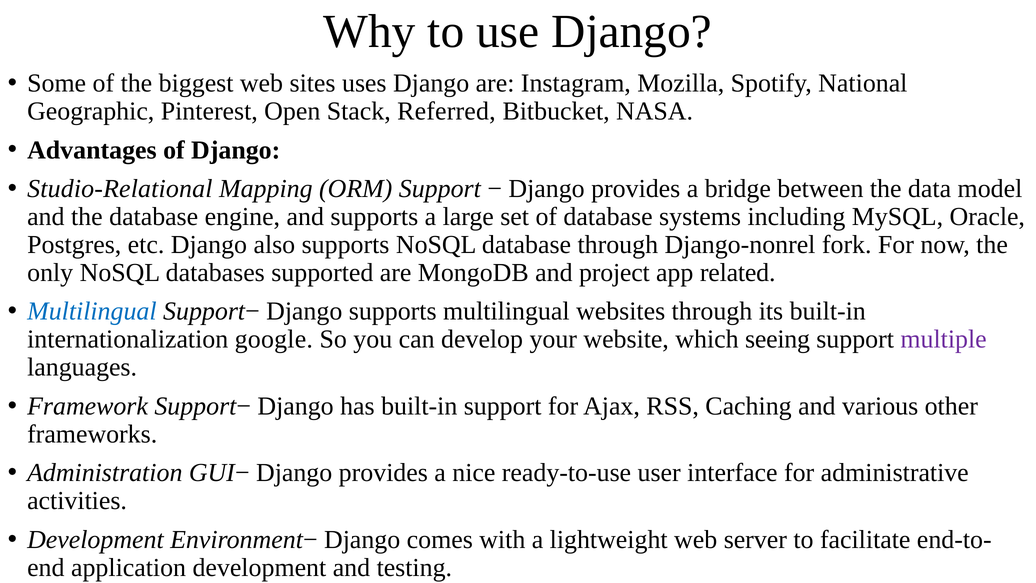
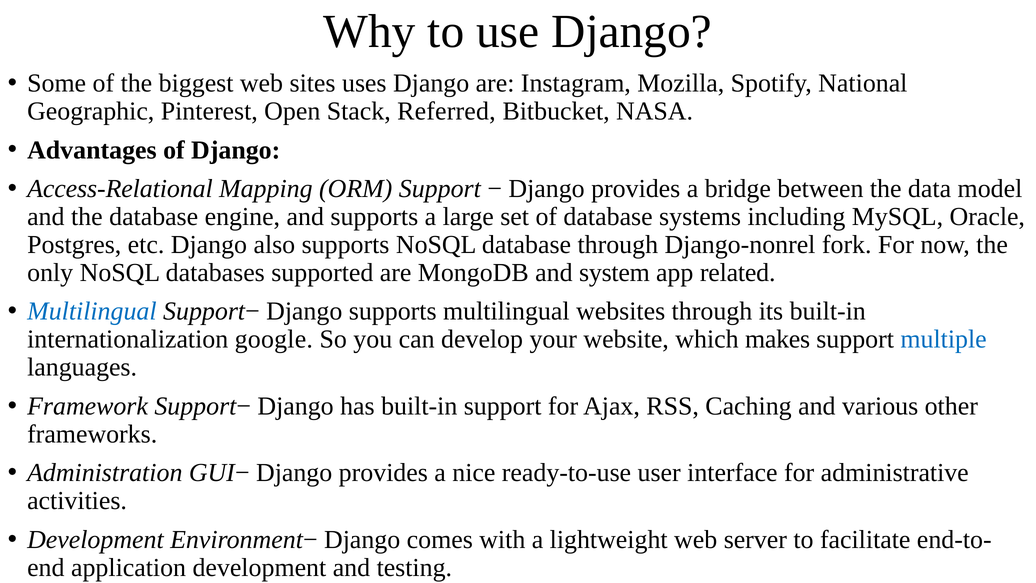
Studio-Relational: Studio-Relational -> Access-Relational (120, 189)
project: project -> system (614, 273)
seeing: seeing -> makes (778, 339)
multiple colour: purple -> blue (944, 339)
